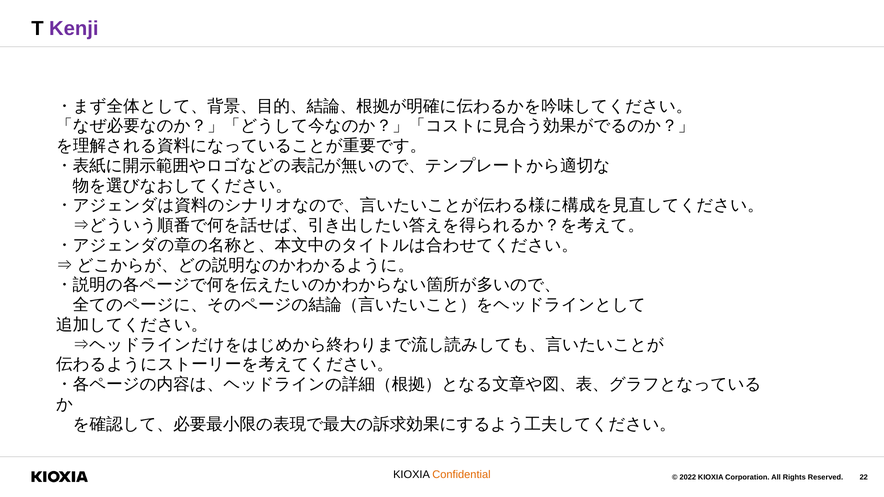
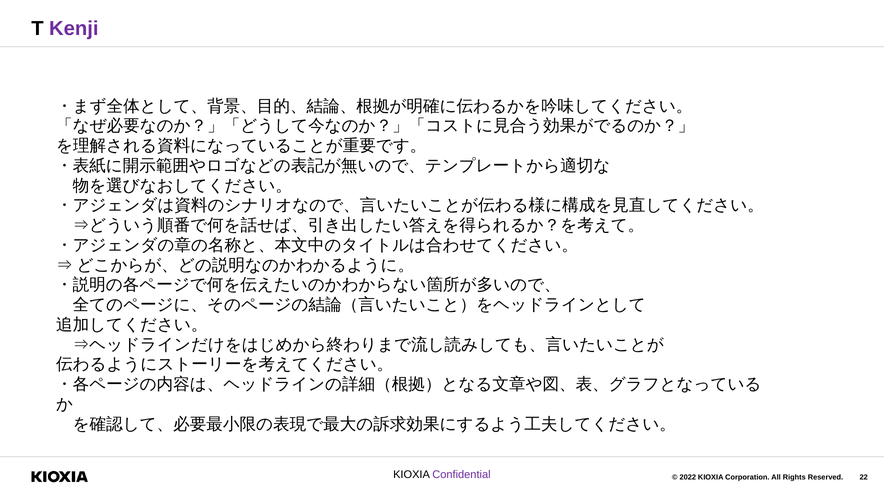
Confidential colour: orange -> purple (461, 475)
